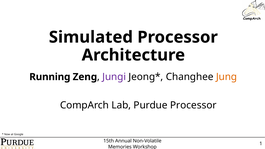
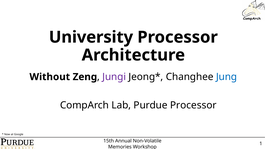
Simulated: Simulated -> University (91, 37)
Running: Running -> Without (50, 77)
Jung colour: orange -> blue (227, 77)
